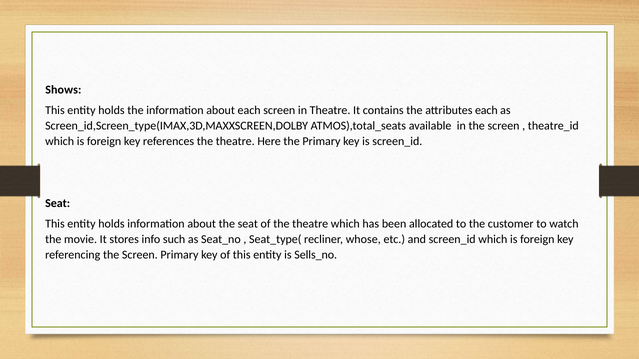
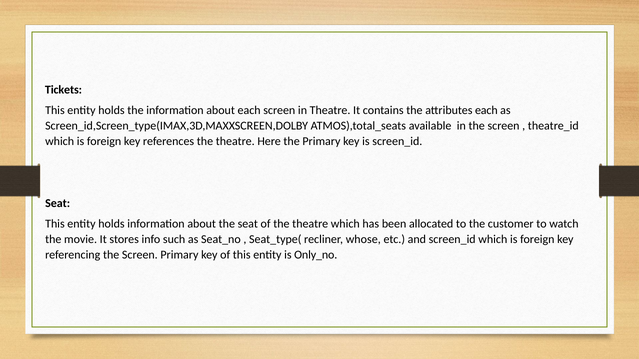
Shows: Shows -> Tickets (63, 90)
Sells_no: Sells_no -> Only_no (316, 255)
